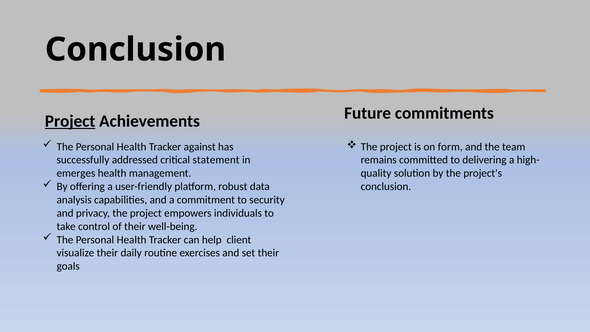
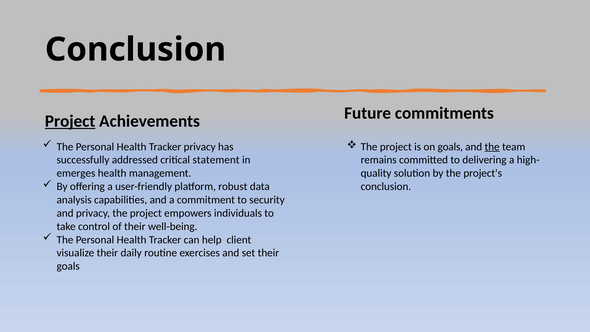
Tracker against: against -> privacy (200, 147)
on form: form -> goals (450, 147)
the underline: none -> present (492, 147)
